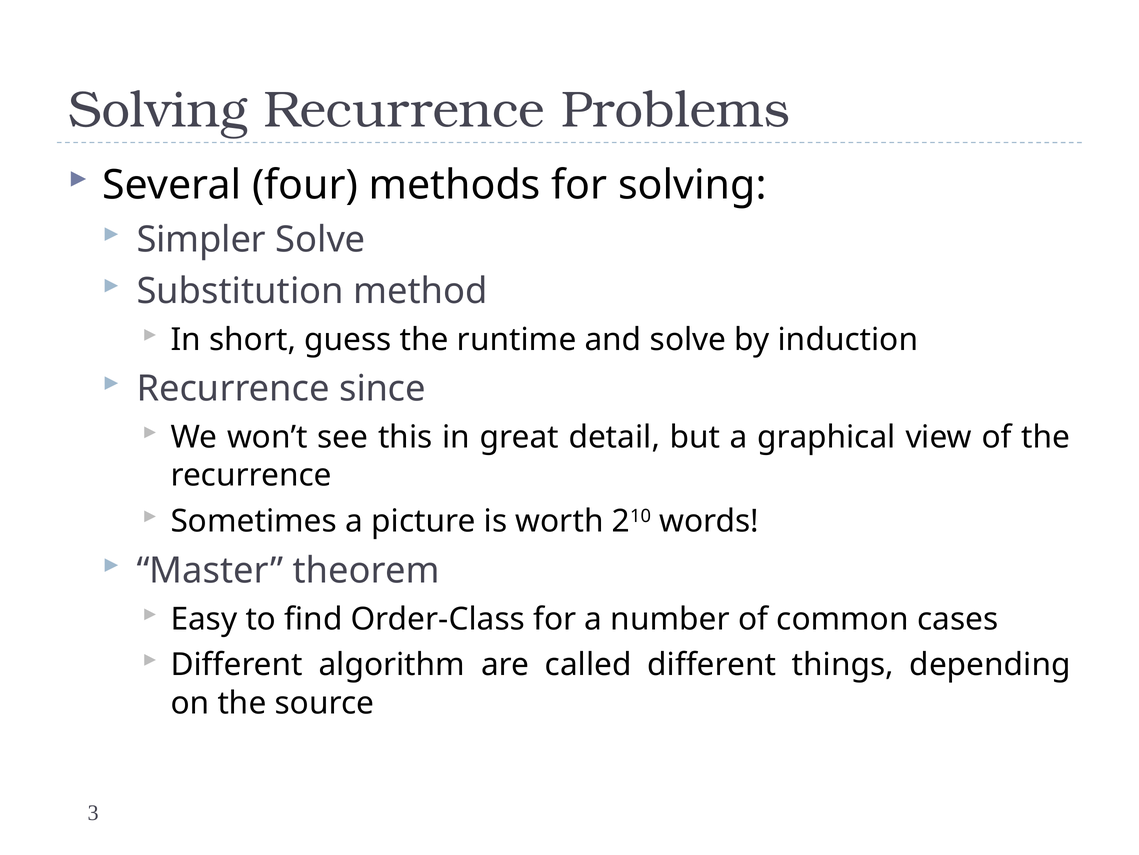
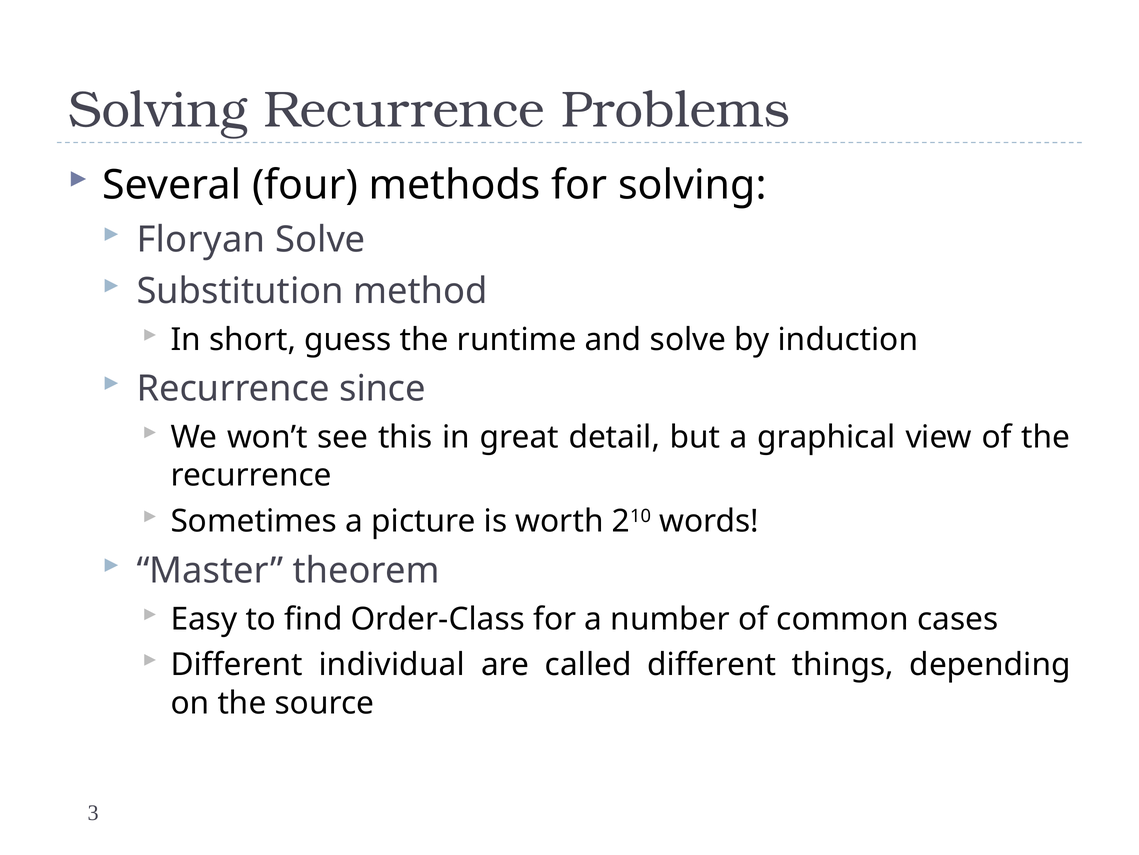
Simpler: Simpler -> Floryan (201, 239)
algorithm: algorithm -> individual (392, 664)
